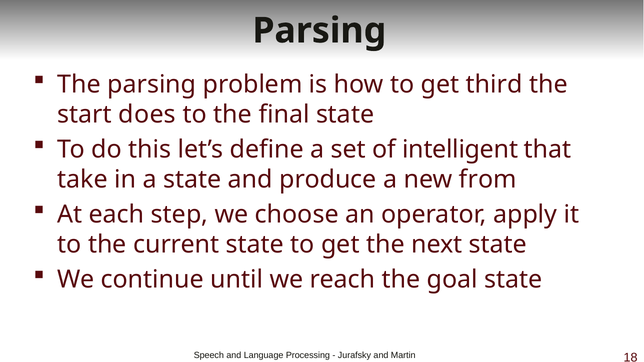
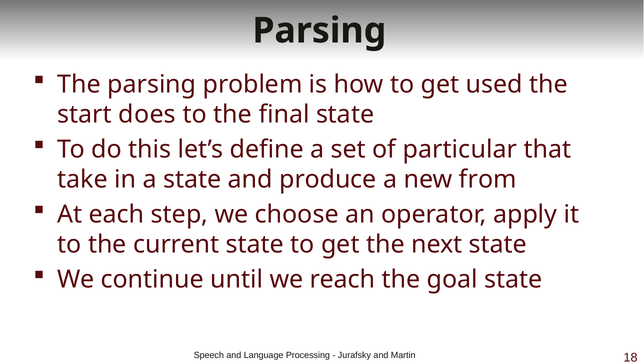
third: third -> used (494, 84)
intelligent: intelligent -> particular (460, 150)
